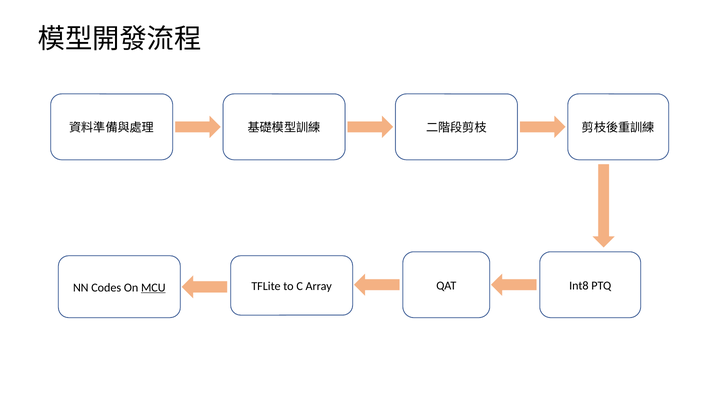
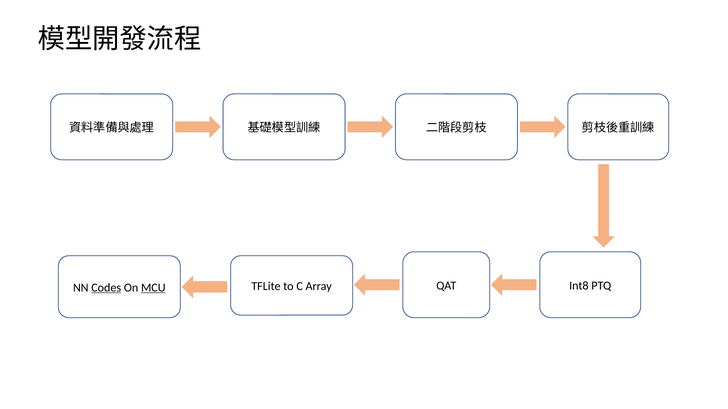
Codes underline: none -> present (106, 288)
